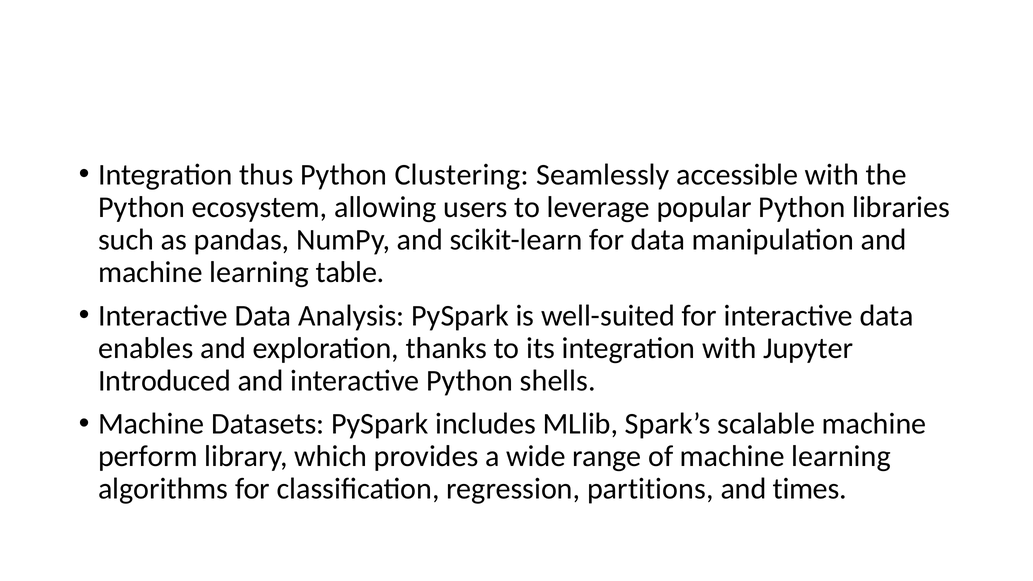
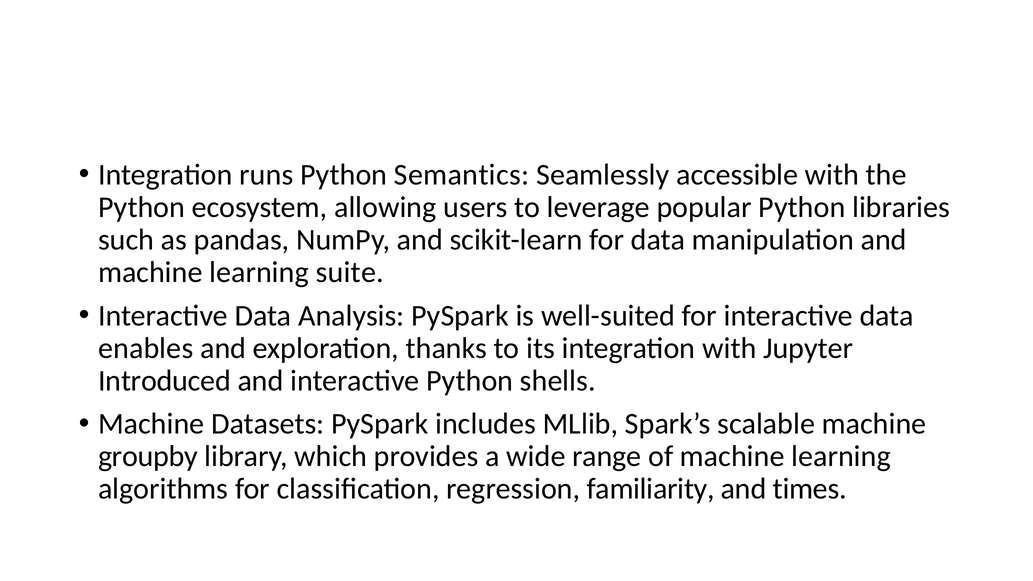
thus: thus -> runs (266, 175)
Clustering: Clustering -> Semantics (462, 175)
table: table -> suite (350, 272)
perform: perform -> groupby (148, 457)
partitions: partitions -> familiarity (651, 489)
